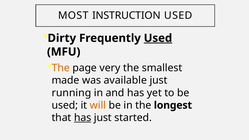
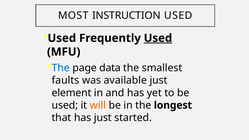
Dirty: Dirty -> Used (62, 38)
The colour: orange -> blue (61, 68)
very: very -> data (110, 68)
made: made -> faults (65, 80)
running: running -> element (72, 93)
has underline: present -> none (83, 118)
